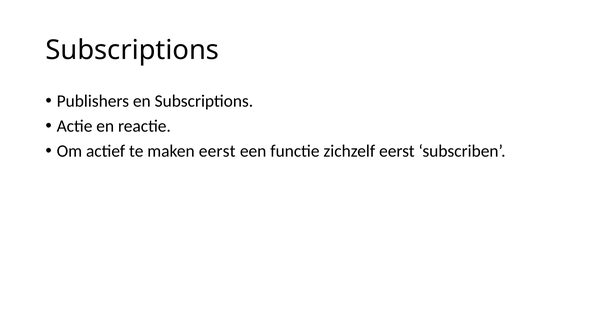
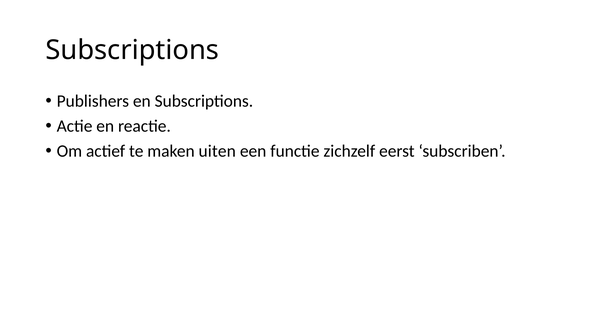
maken eerst: eerst -> uiten (217, 151)
